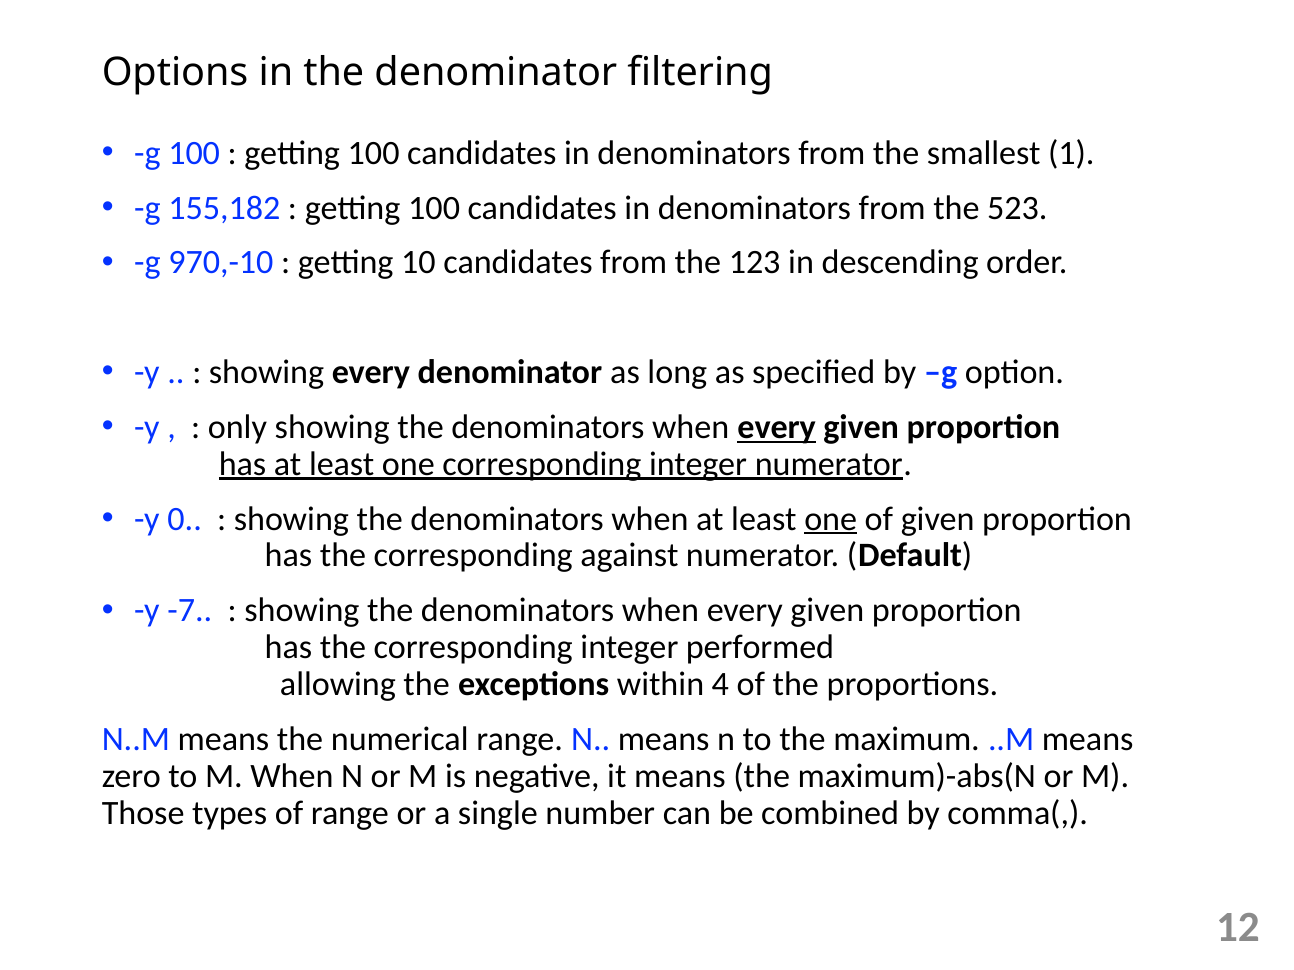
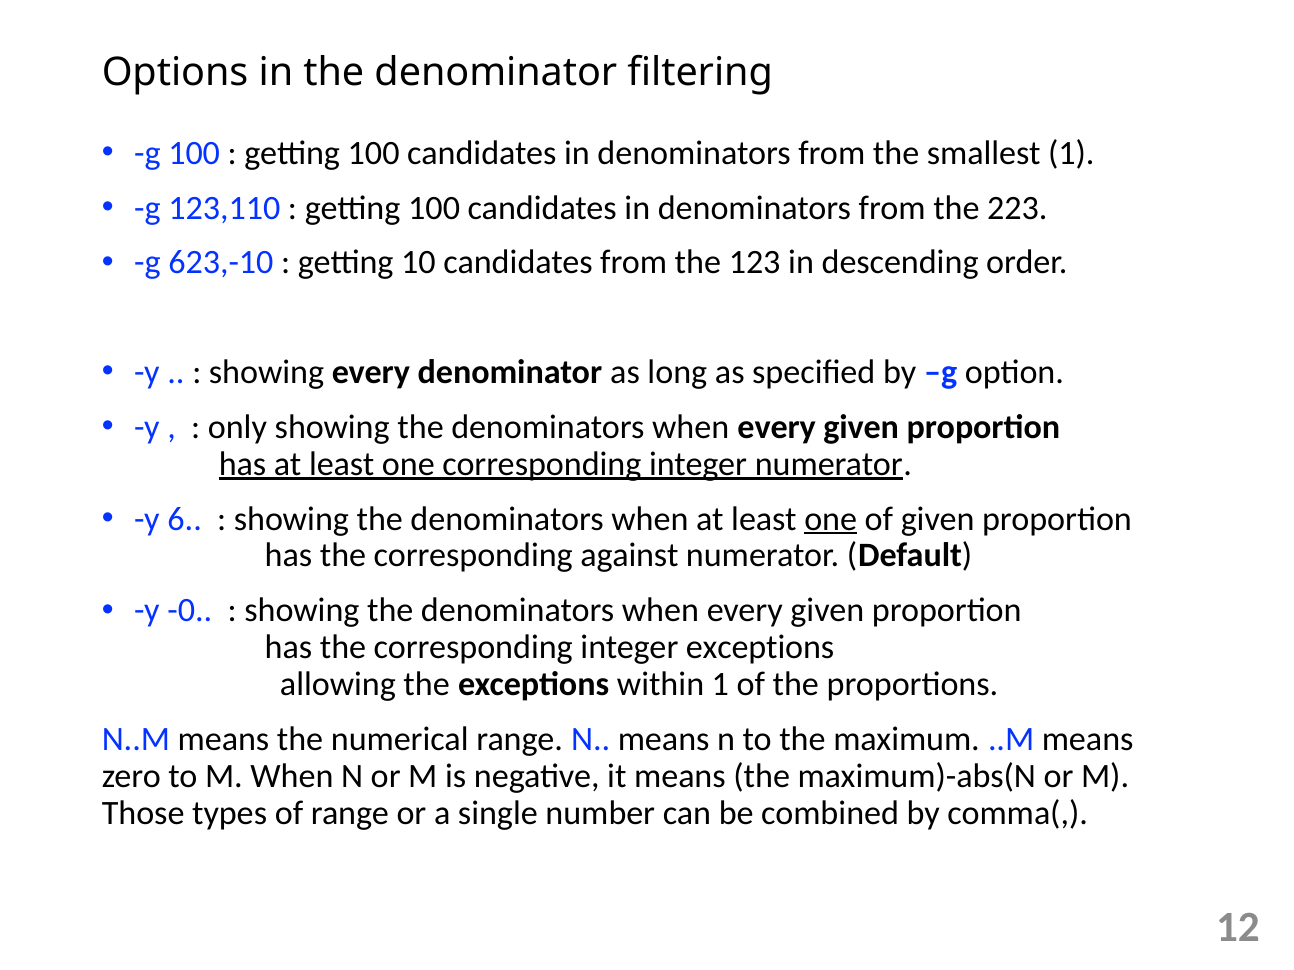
155,182: 155,182 -> 123,110 (224, 208)
523: 523 -> 223 (1017, 208)
970,-10: 970,-10 -> 623,-10 (221, 263)
every underline: present -> none (777, 427)
0: 0 -> 6 (185, 519)
-7: -7 -> -0 (190, 611)
integer performed: performed -> exceptions (760, 648)
within 4: 4 -> 1 (720, 685)
